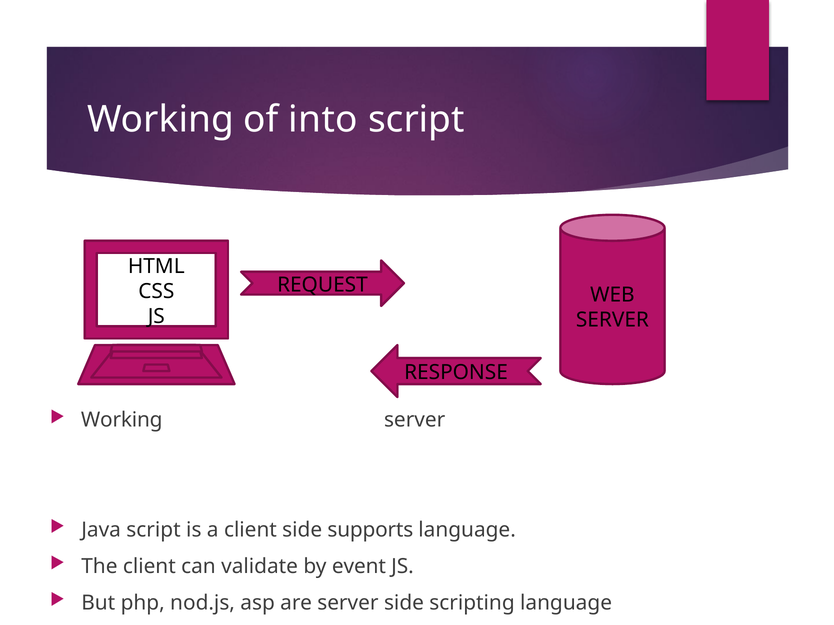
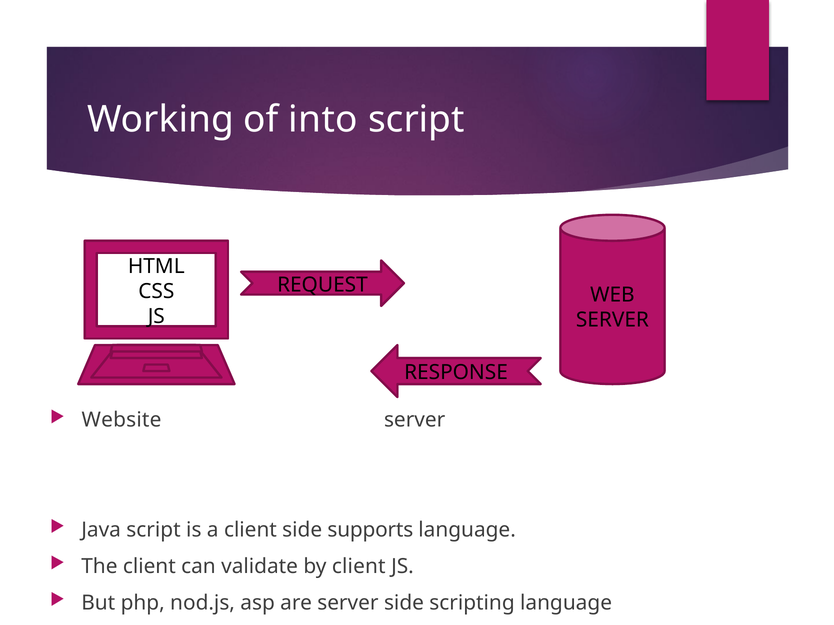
Working: Working -> Website (122, 420)
by event: event -> client (359, 567)
